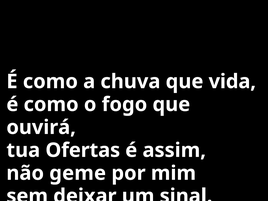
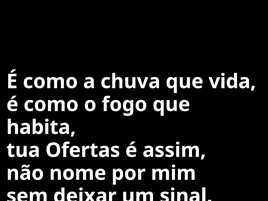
ouvirá: ouvirá -> habita (41, 127)
geme: geme -> nome (78, 173)
